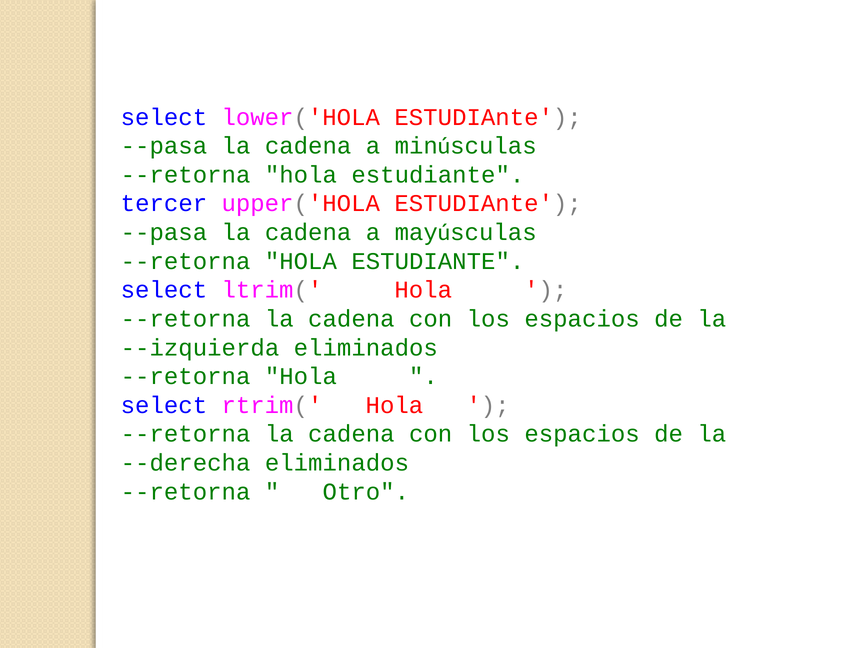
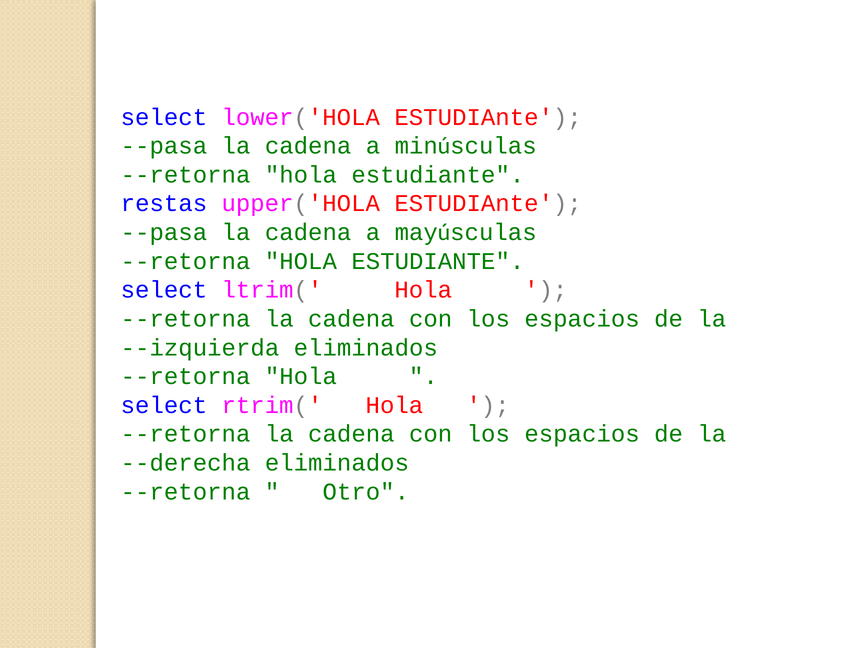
tercer: tercer -> restas (164, 203)
